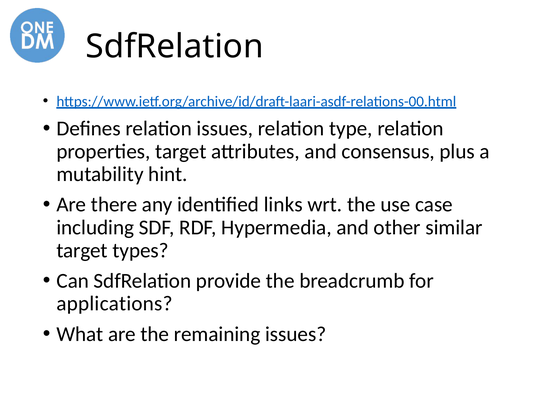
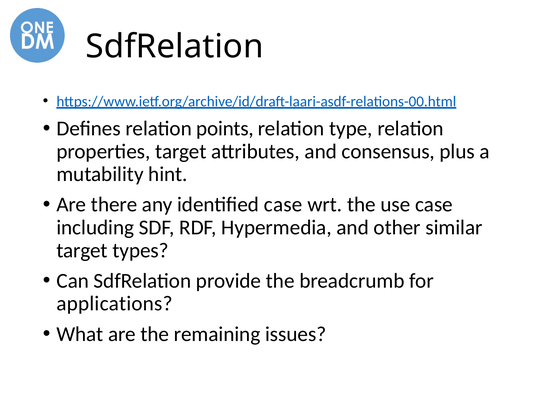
relation issues: issues -> points (225, 129)
identified links: links -> case (283, 205)
